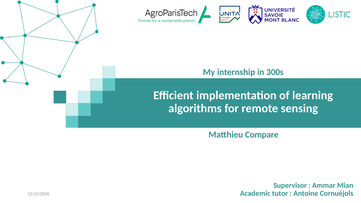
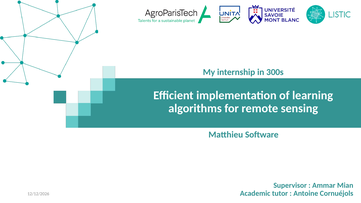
Compare: Compare -> Software (262, 135)
